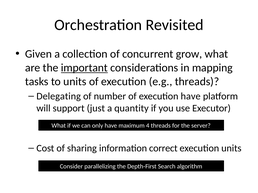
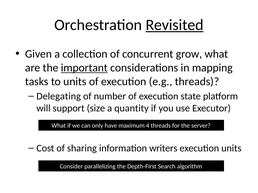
Revisited underline: none -> present (175, 25)
execution have: have -> state (191, 96)
just: just -> size (96, 108)
correct: correct -> writers (163, 149)
